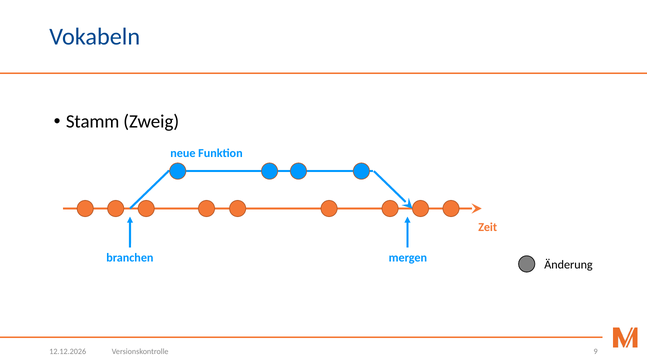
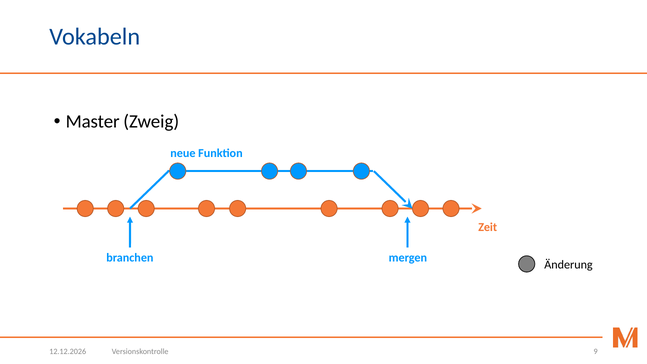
Stamm: Stamm -> Master (93, 122)
